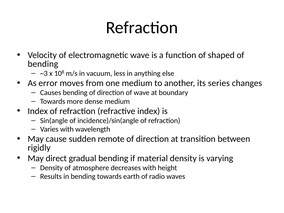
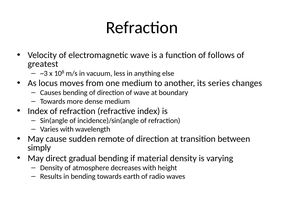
shaped: shaped -> follows (221, 55)
bending: bending -> greatest (43, 64)
error: error -> locus (48, 83)
rigidly: rigidly -> simply (39, 148)
